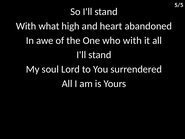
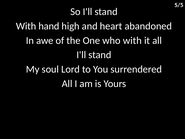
what: what -> hand (49, 26)
